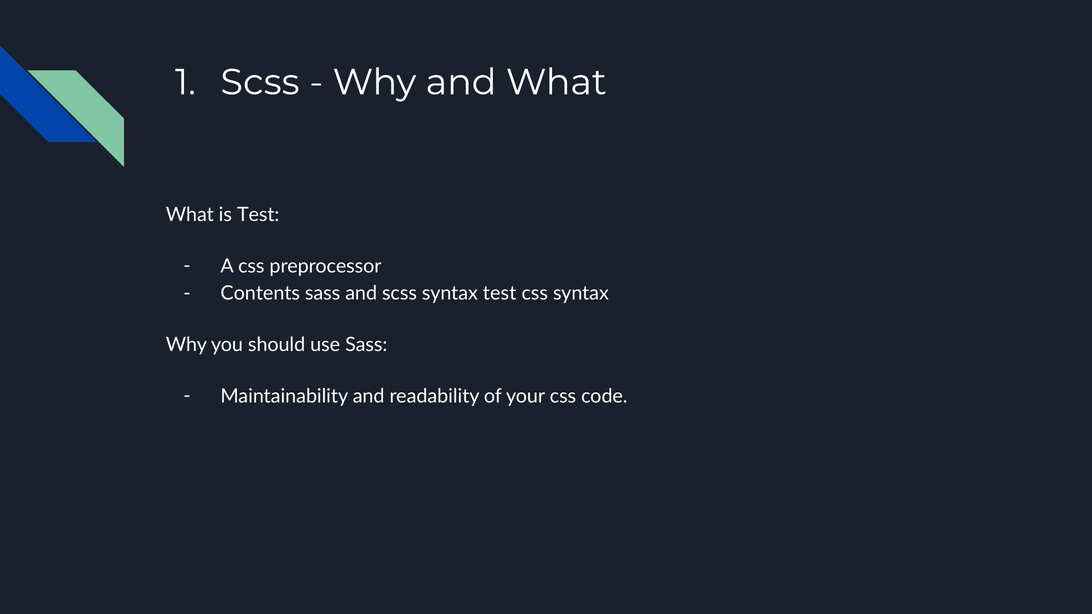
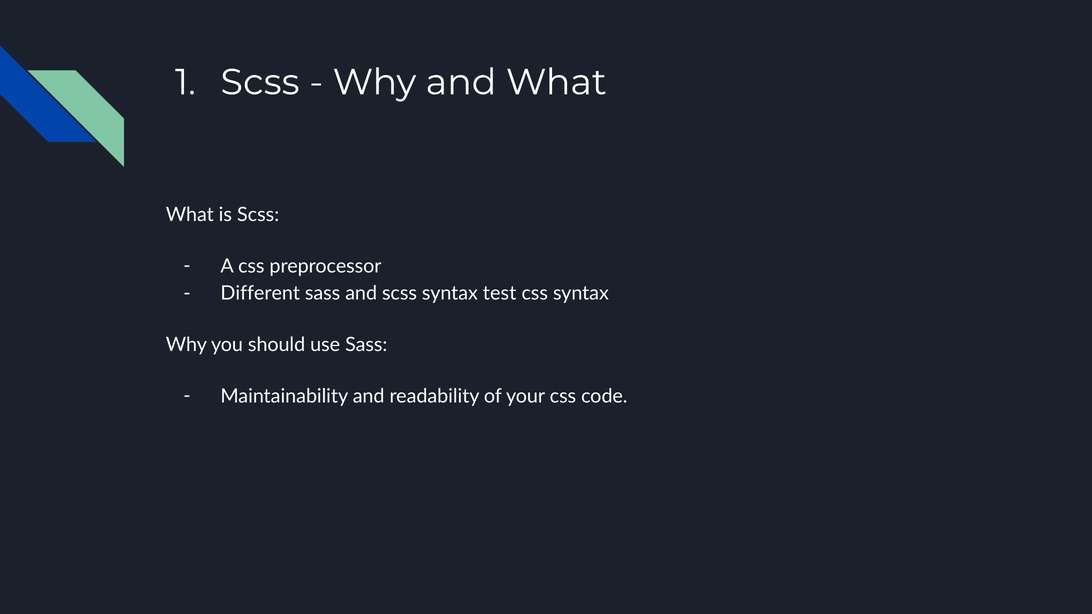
is Test: Test -> Scss (258, 215)
Contents: Contents -> Different (260, 294)
